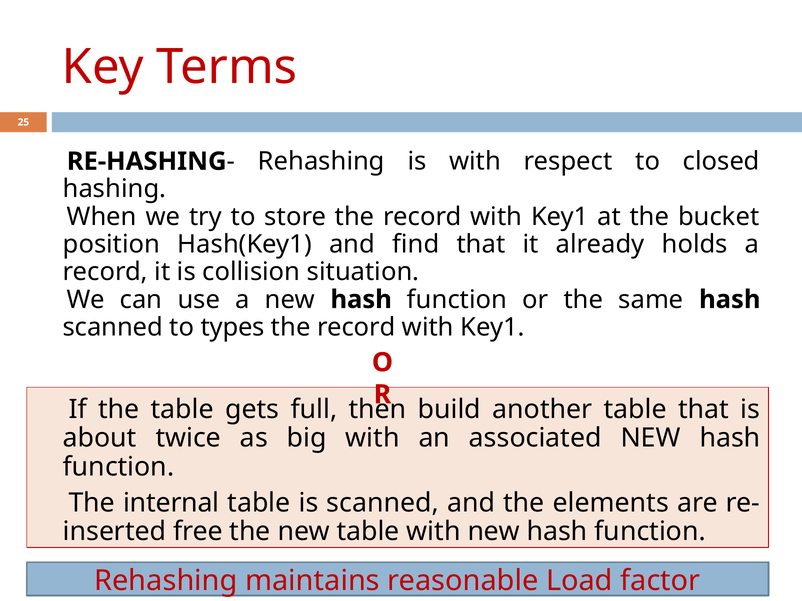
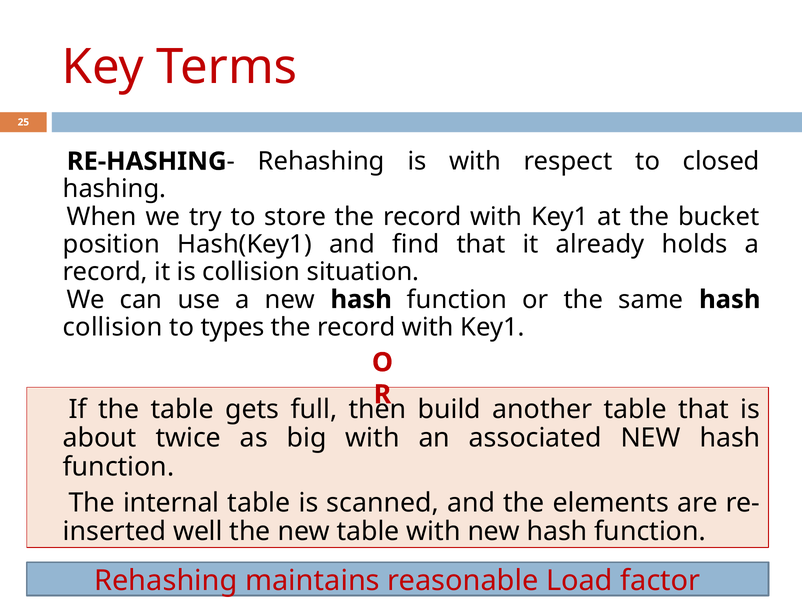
scanned: scanned -> collision (113, 327)
free: free -> well (198, 532)
